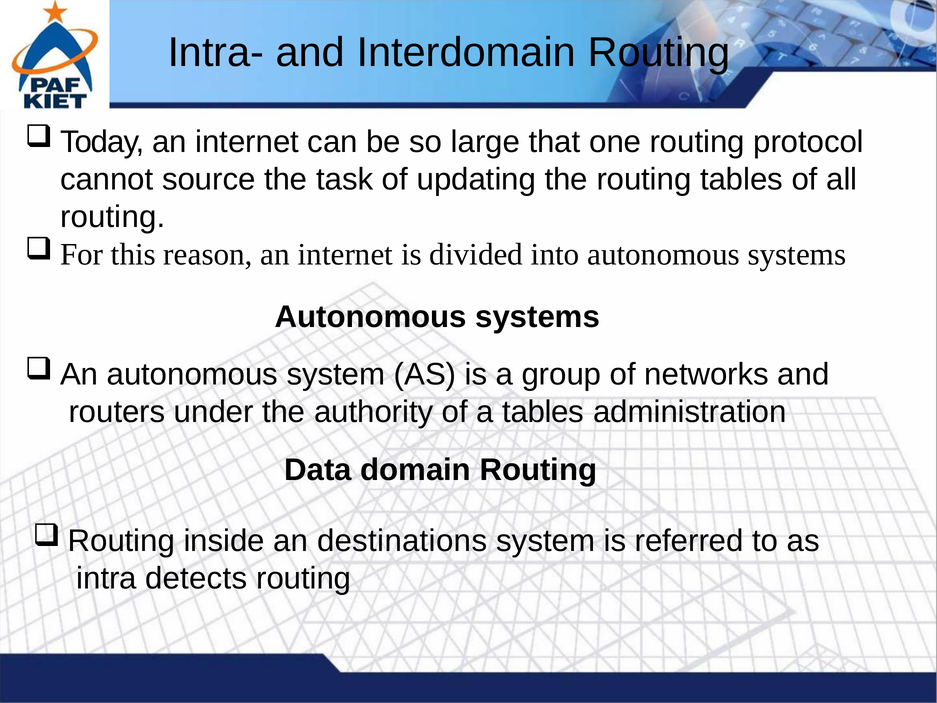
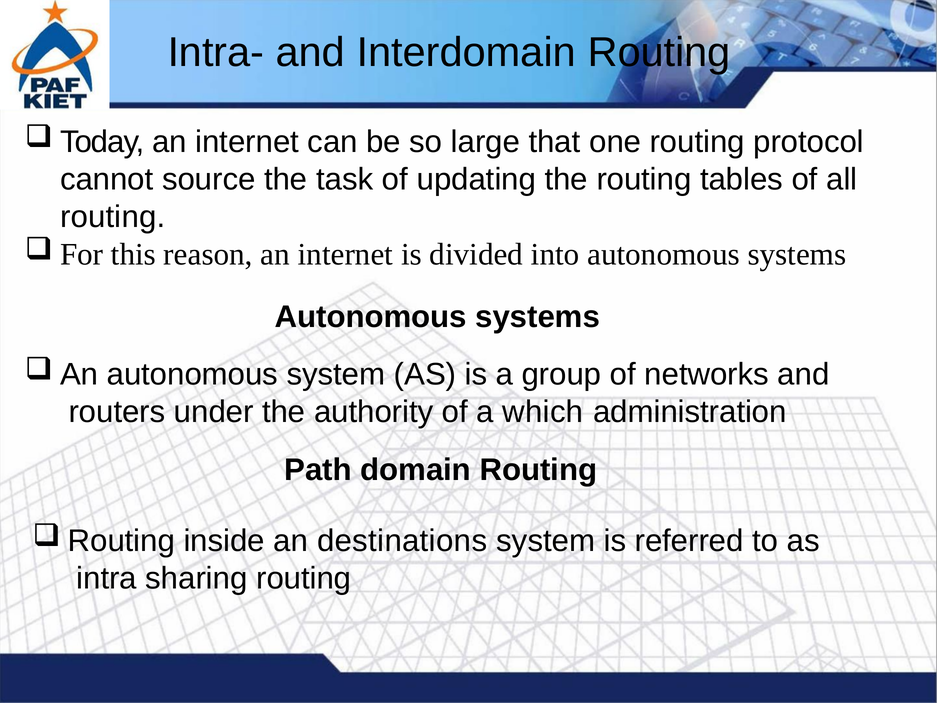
a tables: tables -> which (543, 412)
Data: Data -> Path (318, 470)
detects: detects -> sharing (196, 578)
